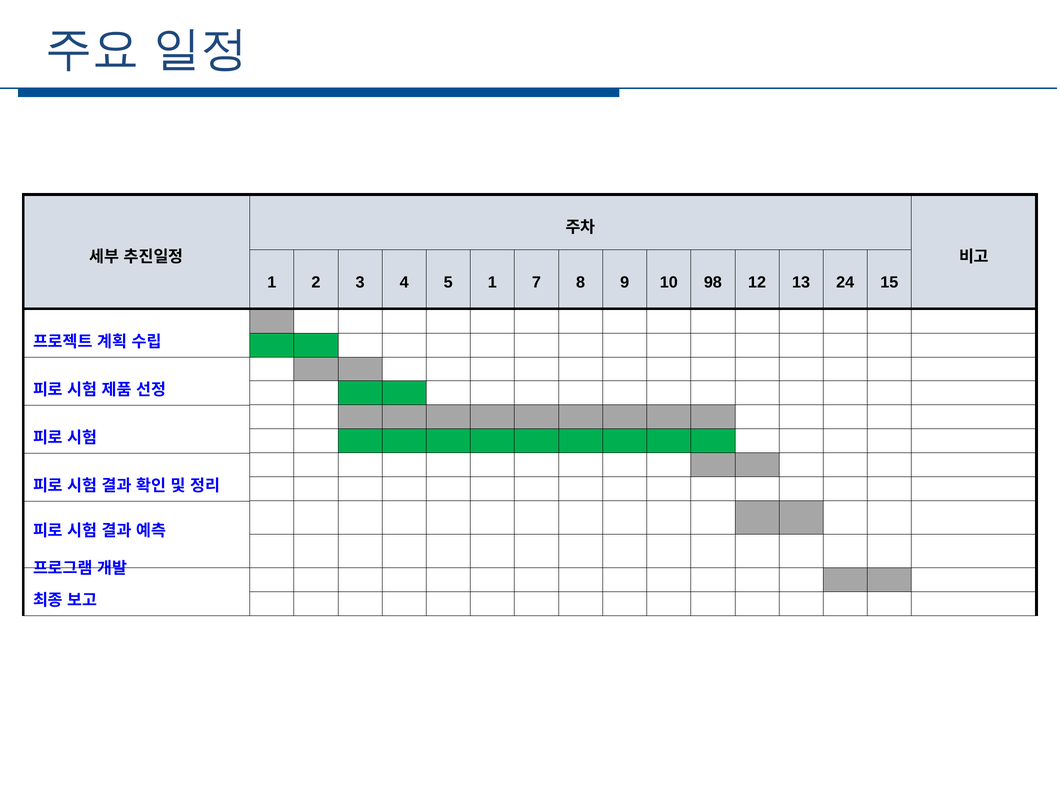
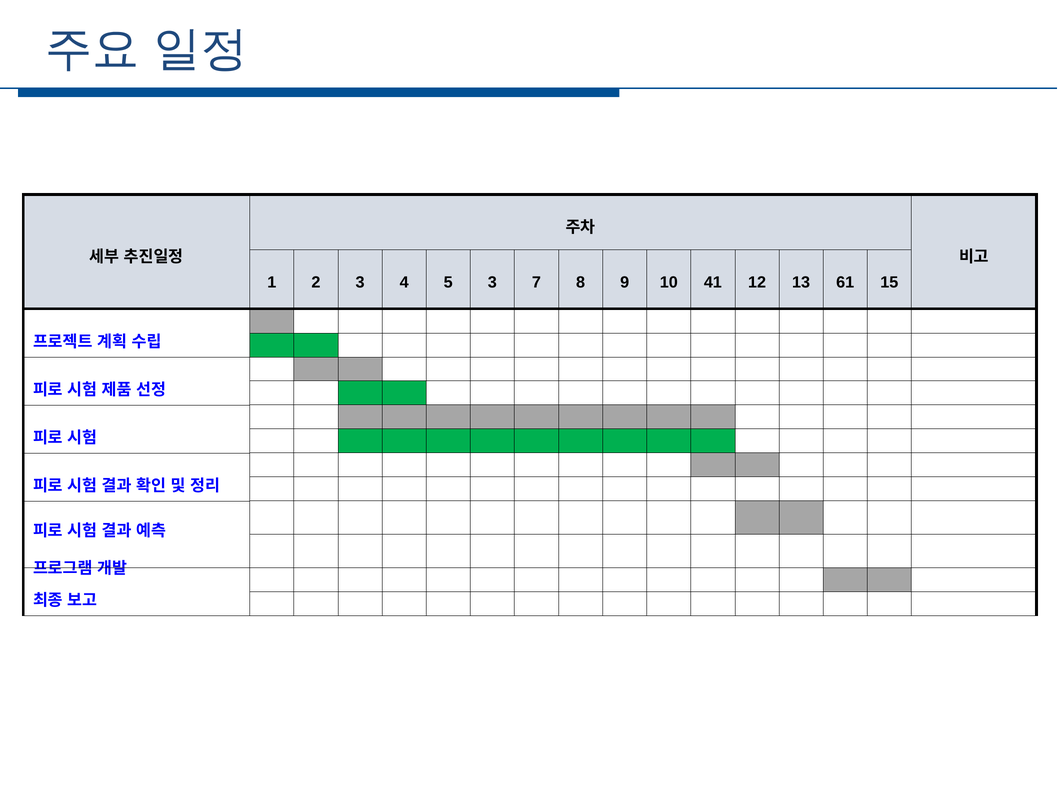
5 1: 1 -> 3 (492, 282)
98: 98 -> 41 (713, 282)
24: 24 -> 61 (845, 282)
